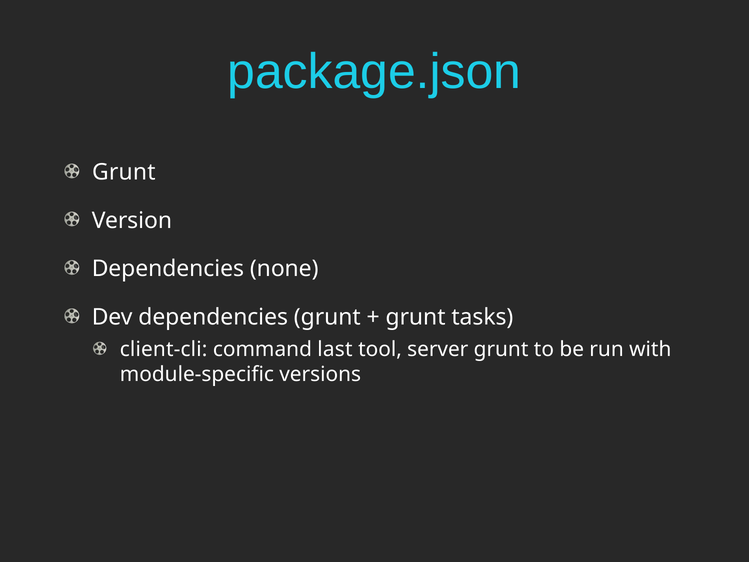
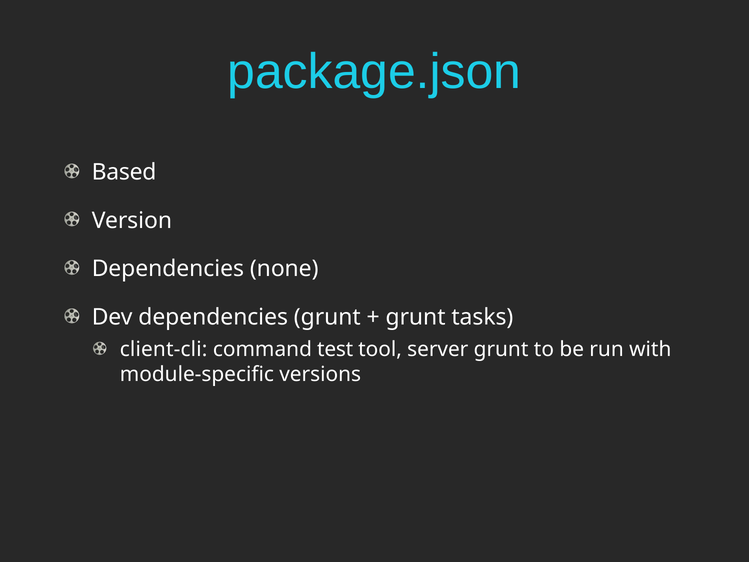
Grunt: Grunt -> Based (124, 172)
last: last -> test (335, 349)
